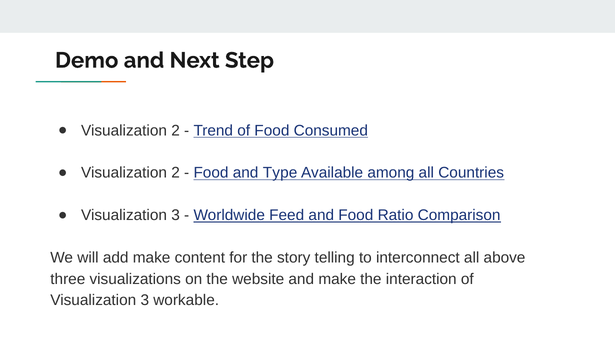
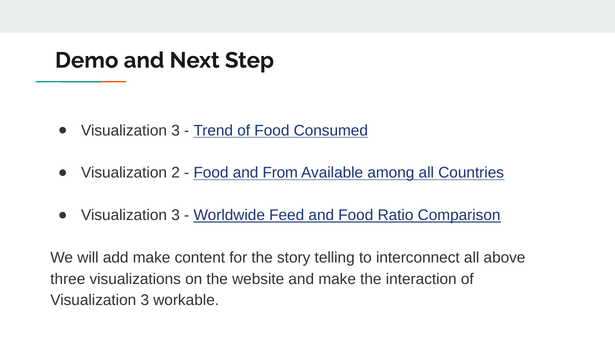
2: 2 -> 3 (176, 130)
Type: Type -> From (280, 173)
